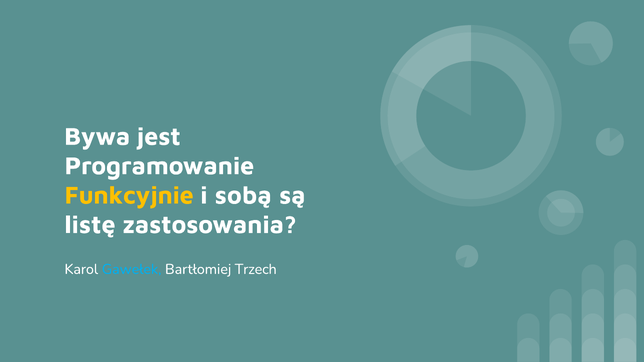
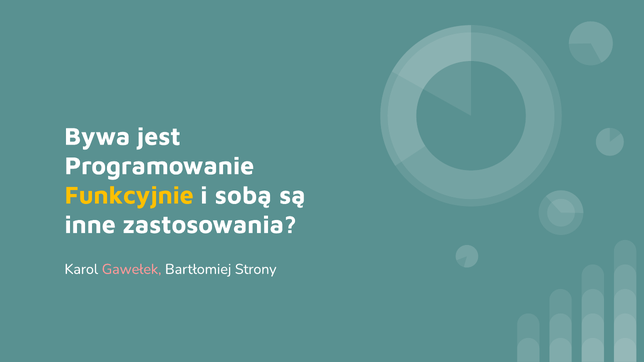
listę: listę -> inne (90, 225)
Gawełek colour: light blue -> pink (132, 269)
Trzech: Trzech -> Strony (256, 269)
